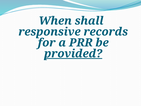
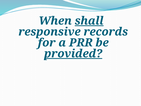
shall underline: none -> present (89, 21)
